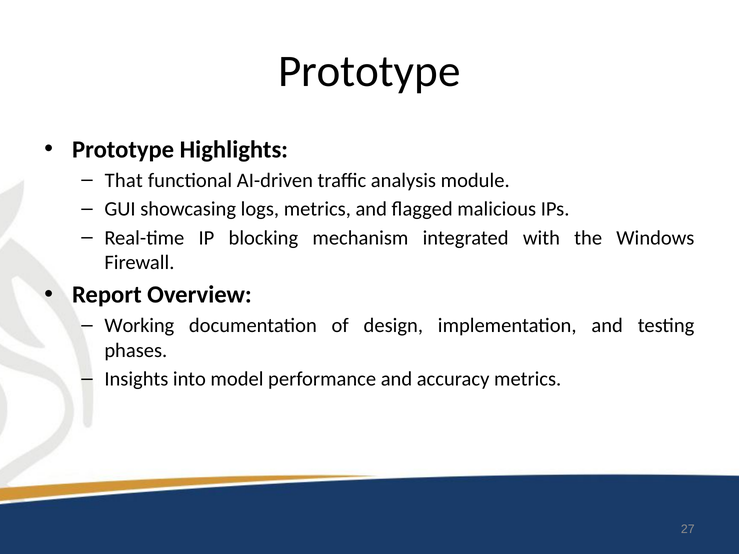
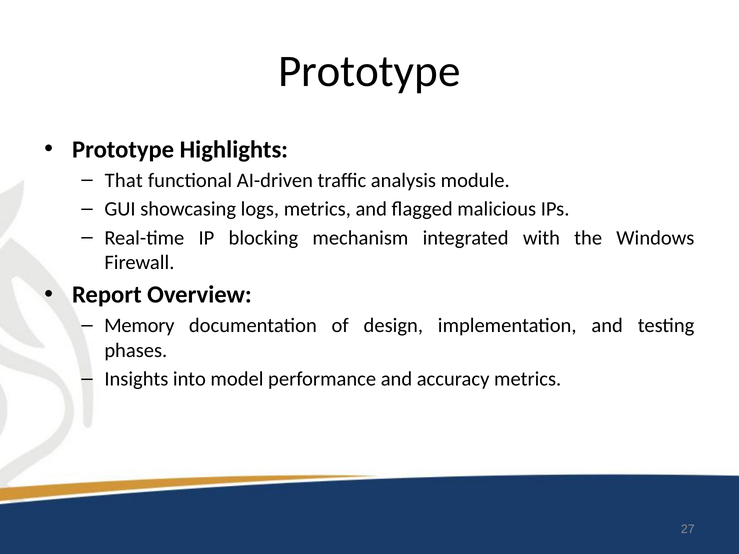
Working: Working -> Memory (139, 326)
